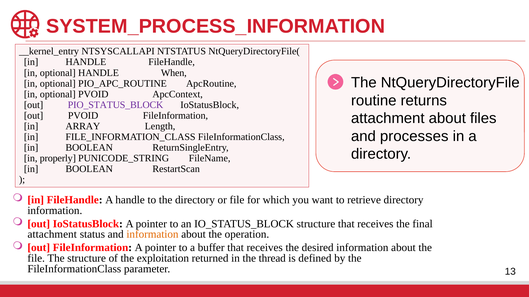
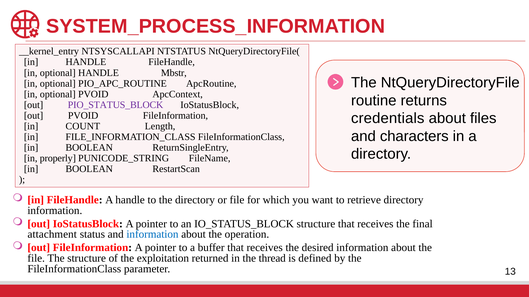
When: When -> Mbstr (174, 73)
attachment: attachment -> credentials (388, 119)
ARRAY: ARRAY -> COUNT (83, 126)
processes: processes -> characters (414, 136)
information colour: orange -> blue (152, 235)
